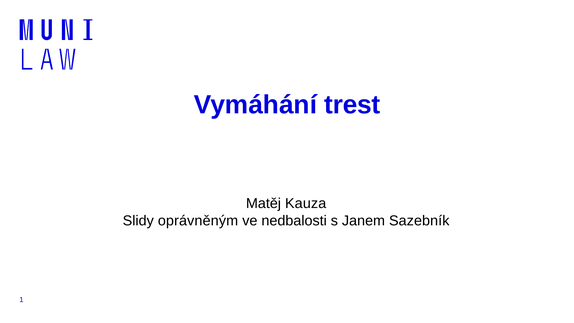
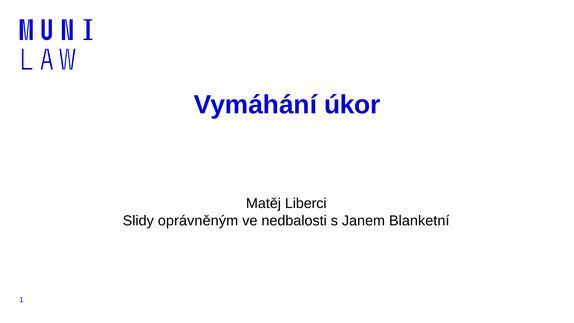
trest: trest -> úkor (352, 105)
Kauza: Kauza -> Liberci (306, 203)
Sazebník: Sazebník -> Blanketní (419, 221)
